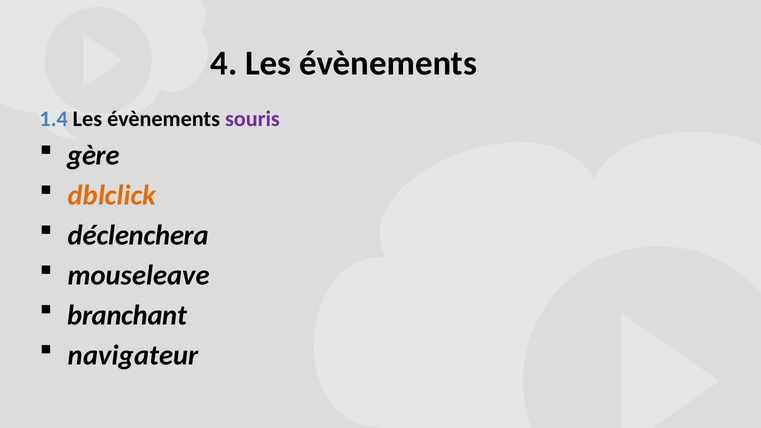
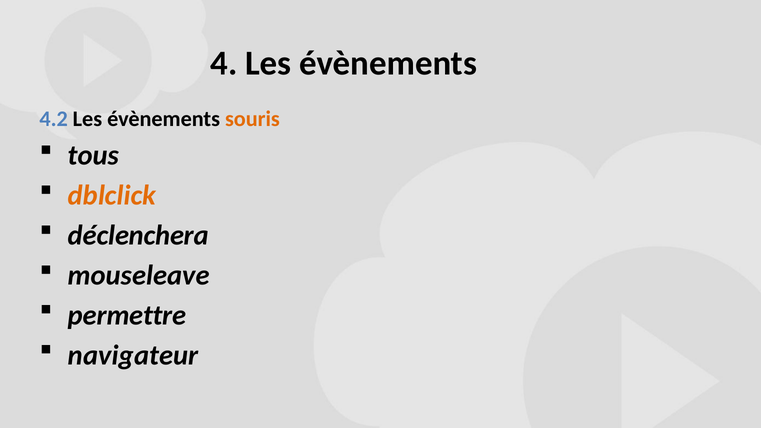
1.4: 1.4 -> 4.2 (54, 119)
souris colour: purple -> orange (252, 119)
gère: gère -> tous (93, 155)
branchant: branchant -> permettre (127, 315)
